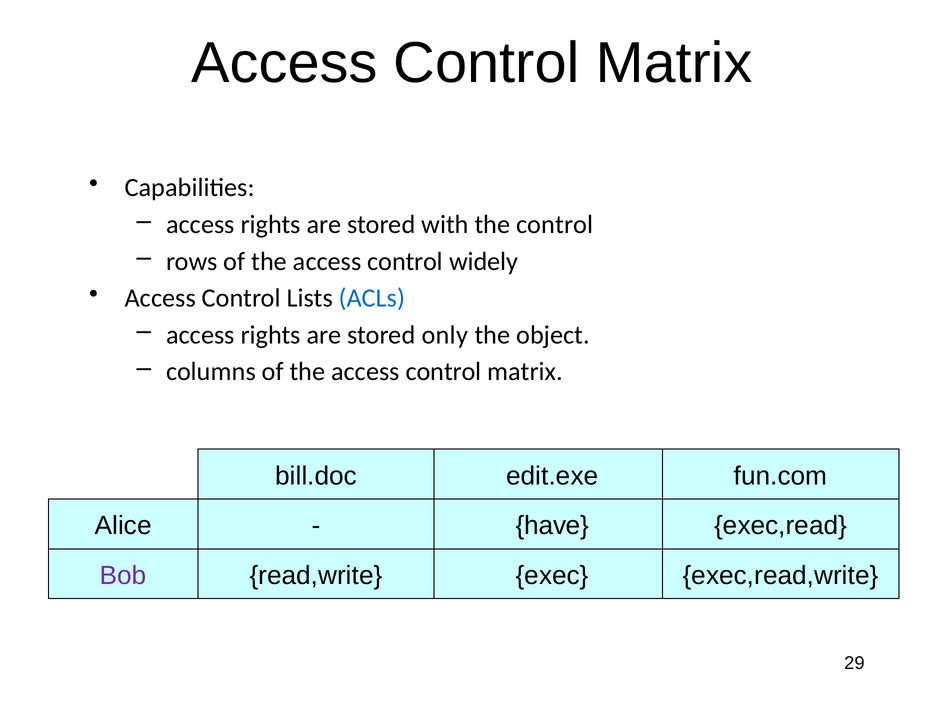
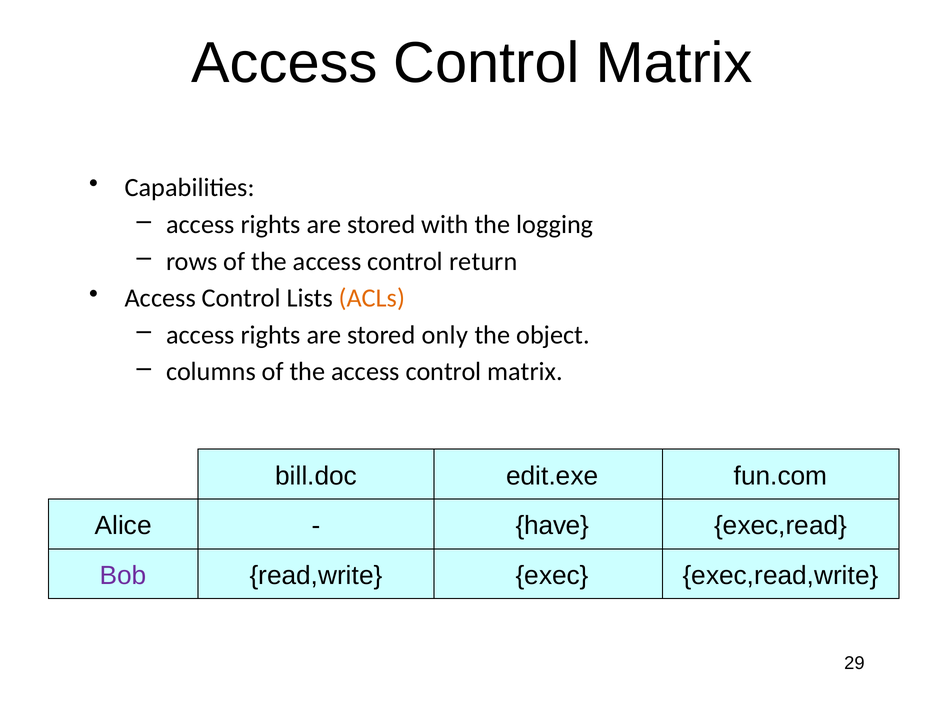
the control: control -> logging (555, 224)
widely: widely -> return (483, 261)
ACLs colour: blue -> orange (372, 298)
